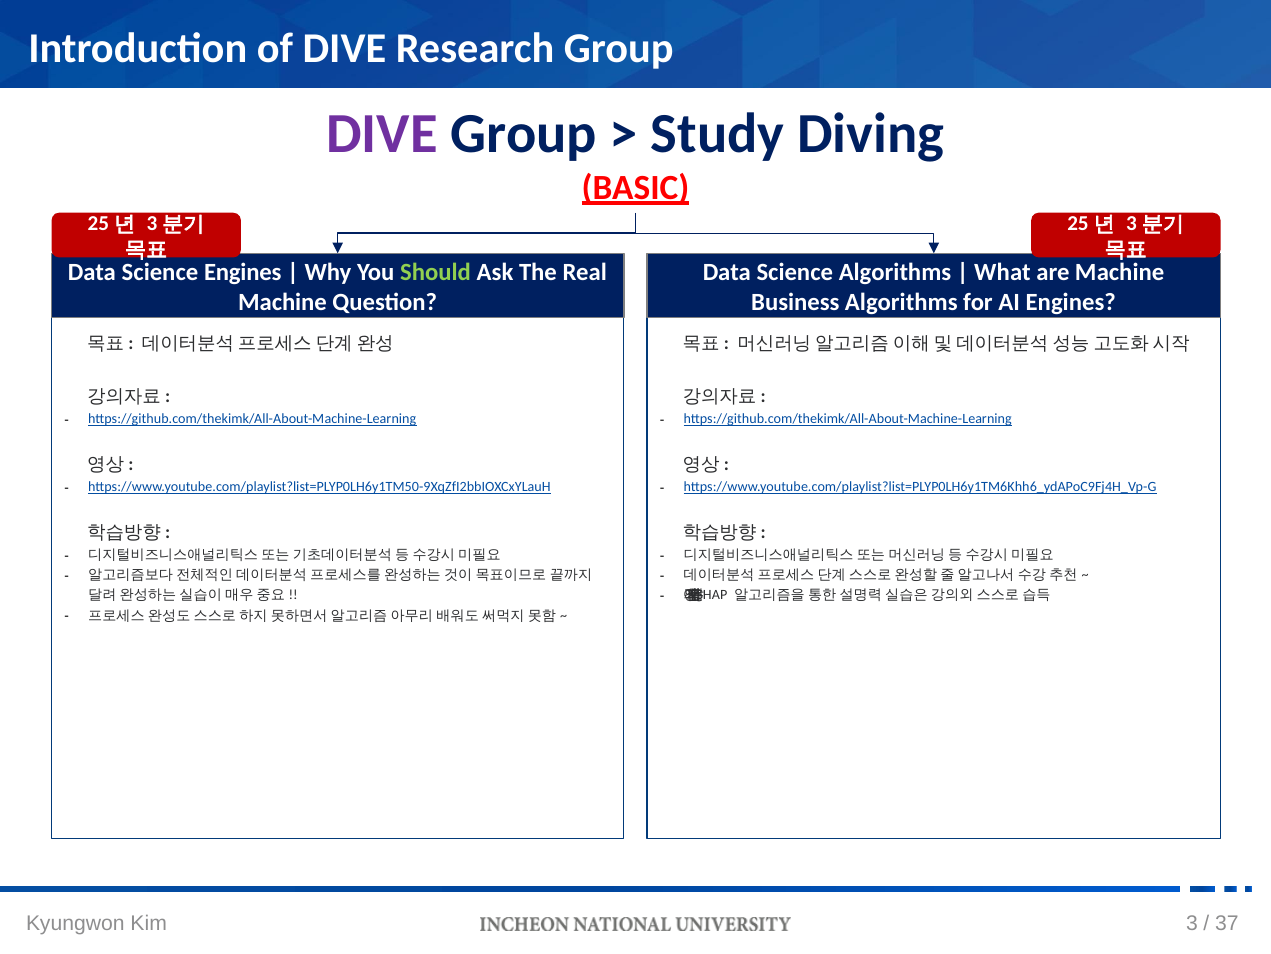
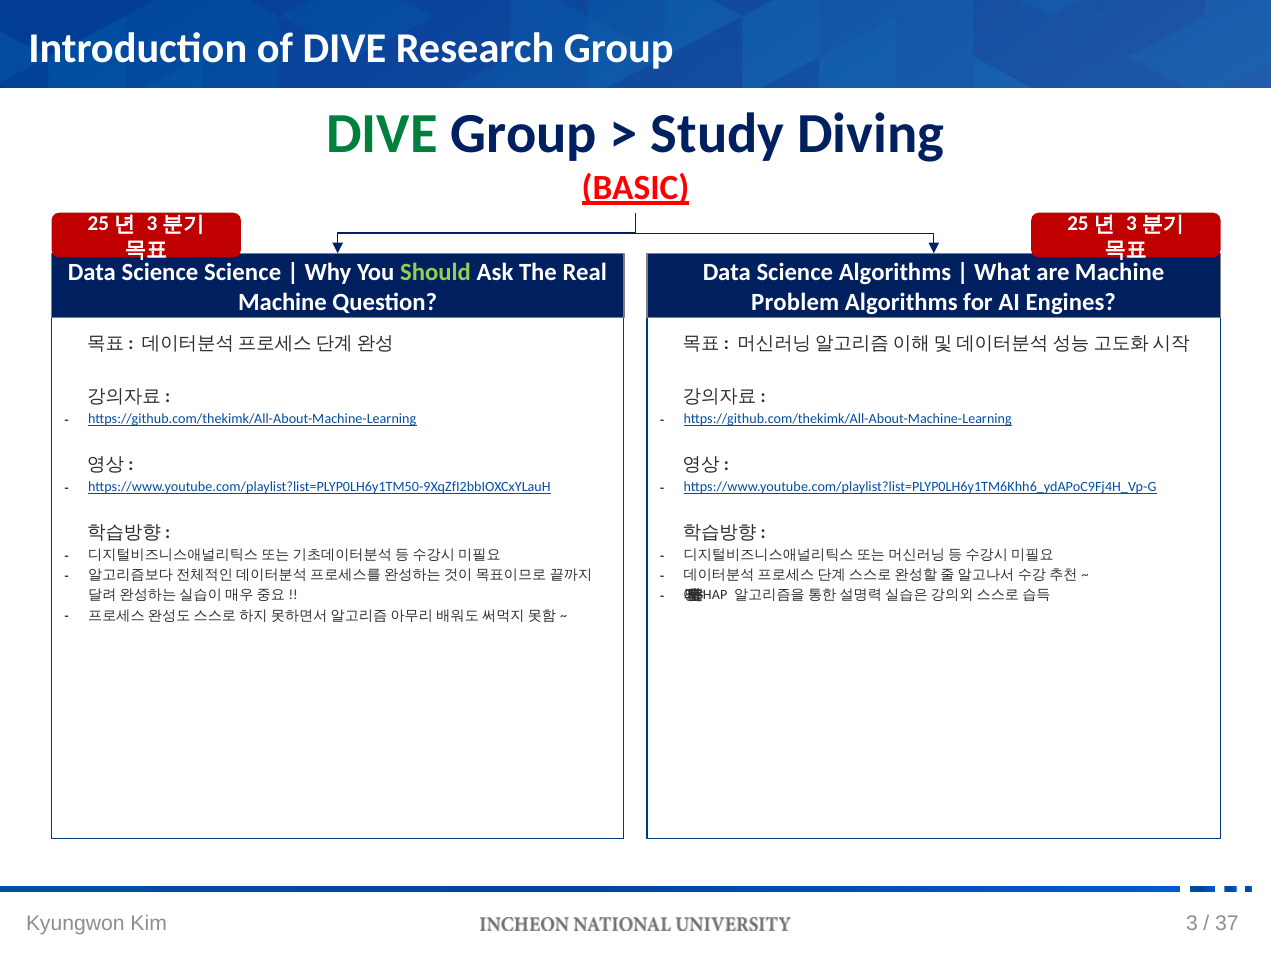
DIVE colour: purple -> green (382, 134)
Science Engines: Engines -> Science (243, 272)
Business: Business -> Problem (795, 302)
